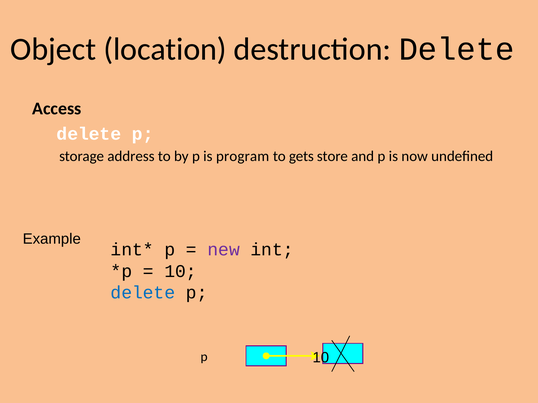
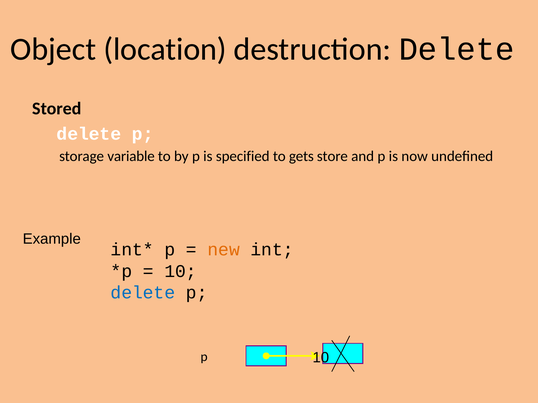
Access: Access -> Stored (57, 109)
address: address -> variable (131, 156)
program: program -> specified (243, 156)
new colour: purple -> orange (224, 250)
